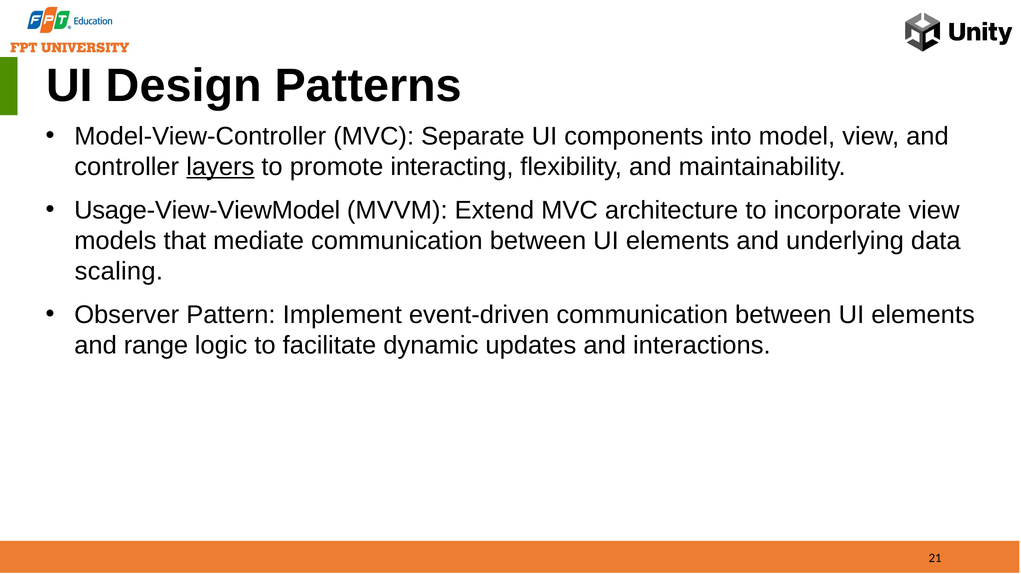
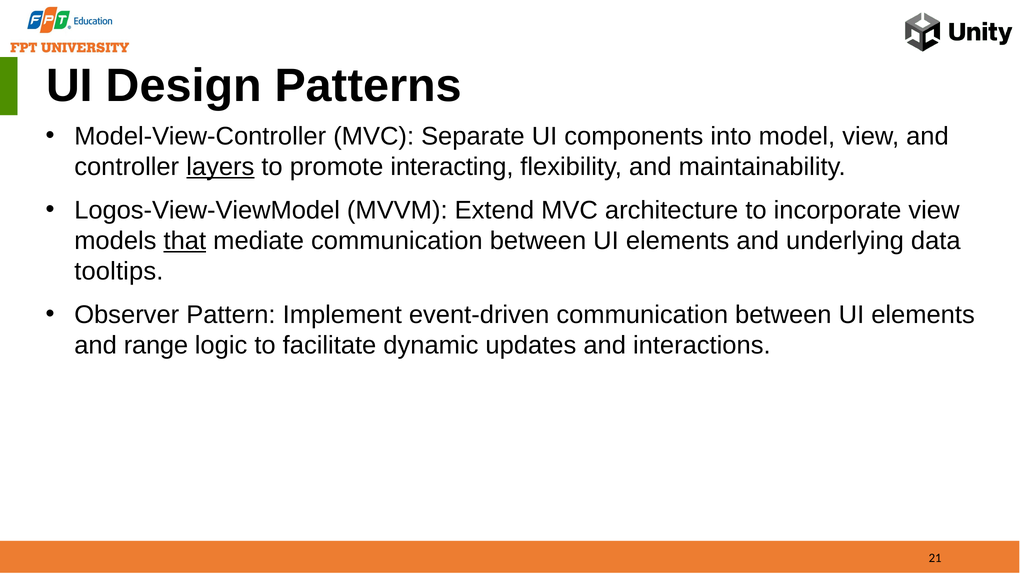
Usage-View-ViewModel: Usage-View-ViewModel -> Logos-View-ViewModel (207, 210)
that underline: none -> present (185, 241)
scaling: scaling -> tooltips (119, 272)
